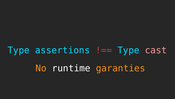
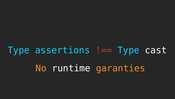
cast colour: pink -> white (156, 50)
